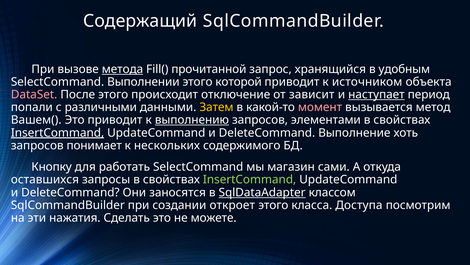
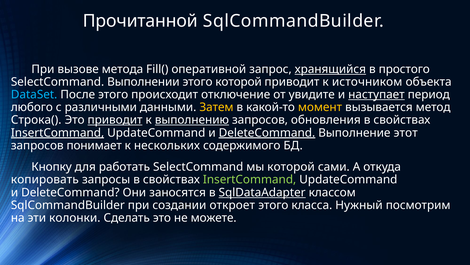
Содержащий: Содержащий -> Прочитанной (140, 21)
метода underline: present -> none (122, 69)
прочитанной: прочитанной -> оперативной (209, 69)
хранящийся underline: none -> present (330, 69)
удобным: удобным -> простого (404, 69)
DataSet colour: pink -> light blue (34, 94)
зависит: зависит -> увидите (312, 94)
попали: попали -> любого (32, 107)
момент colour: pink -> yellow (320, 107)
Вашем(: Вашем( -> Строка( (36, 120)
приводит underline: none -> present (115, 120)
элементами: элементами -> обновления (326, 120)
DeleteCommand underline: none -> present (267, 133)
хоть: хоть -> этот (406, 133)
мы магазин: магазин -> которой (291, 167)
оставшихся: оставшихся -> копировать (45, 179)
Доступа: Доступа -> Нужный (359, 205)
нажатия: нажатия -> колонки (75, 217)
